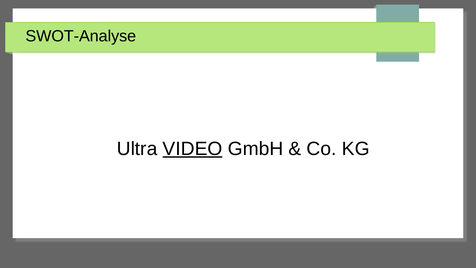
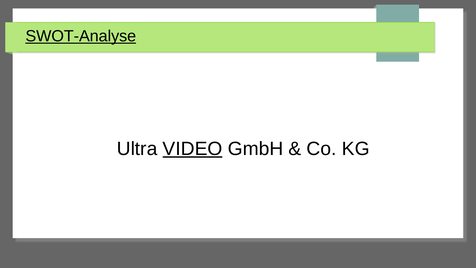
SWOT-Analyse underline: none -> present (81, 36)
